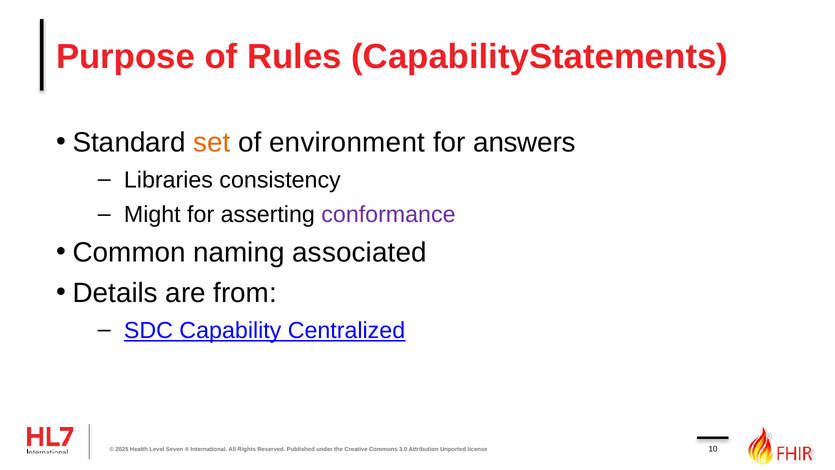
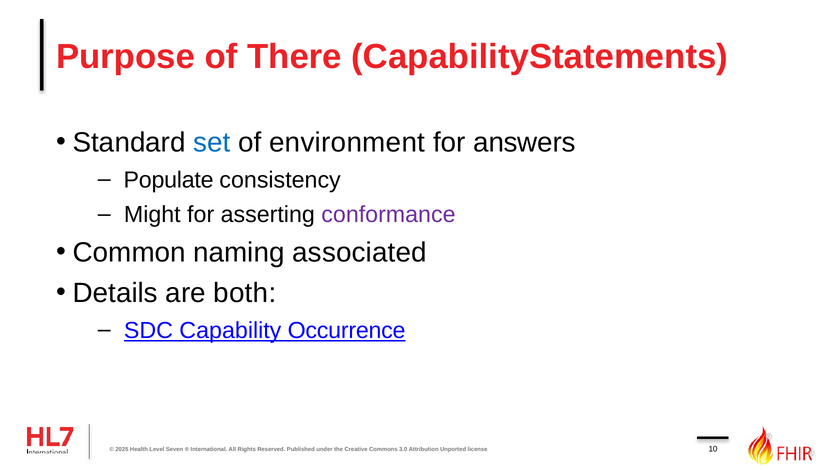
Rules: Rules -> There (294, 57)
set colour: orange -> blue (212, 143)
Libraries: Libraries -> Populate (169, 180)
from: from -> both (245, 293)
Centralized: Centralized -> Occurrence (347, 330)
